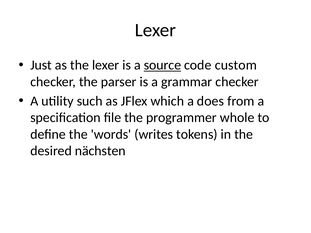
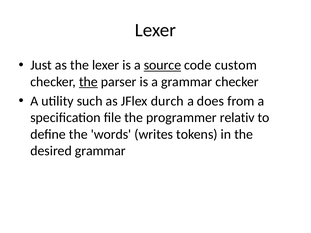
the underline: none -> present (88, 82)
which: which -> durch (167, 101)
whole: whole -> relativ (237, 118)
desired nächsten: nächsten -> grammar (100, 151)
